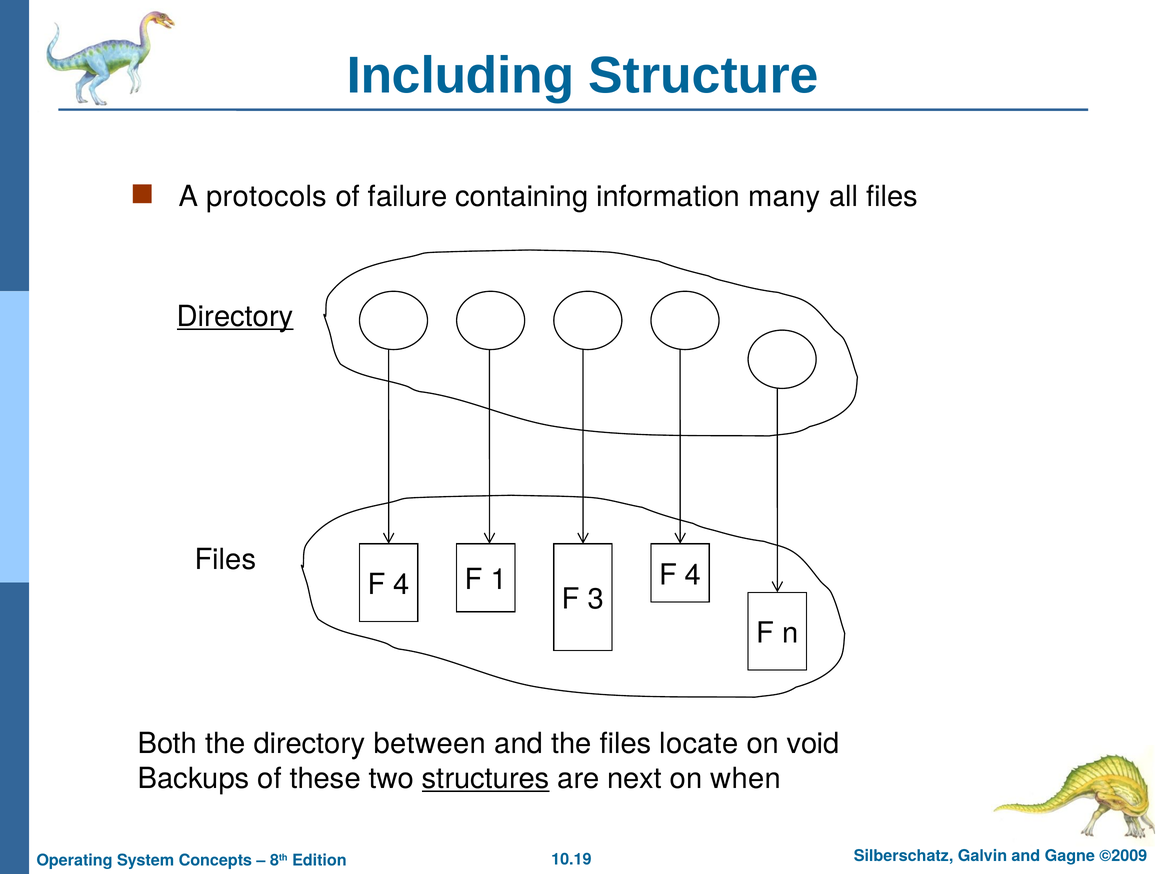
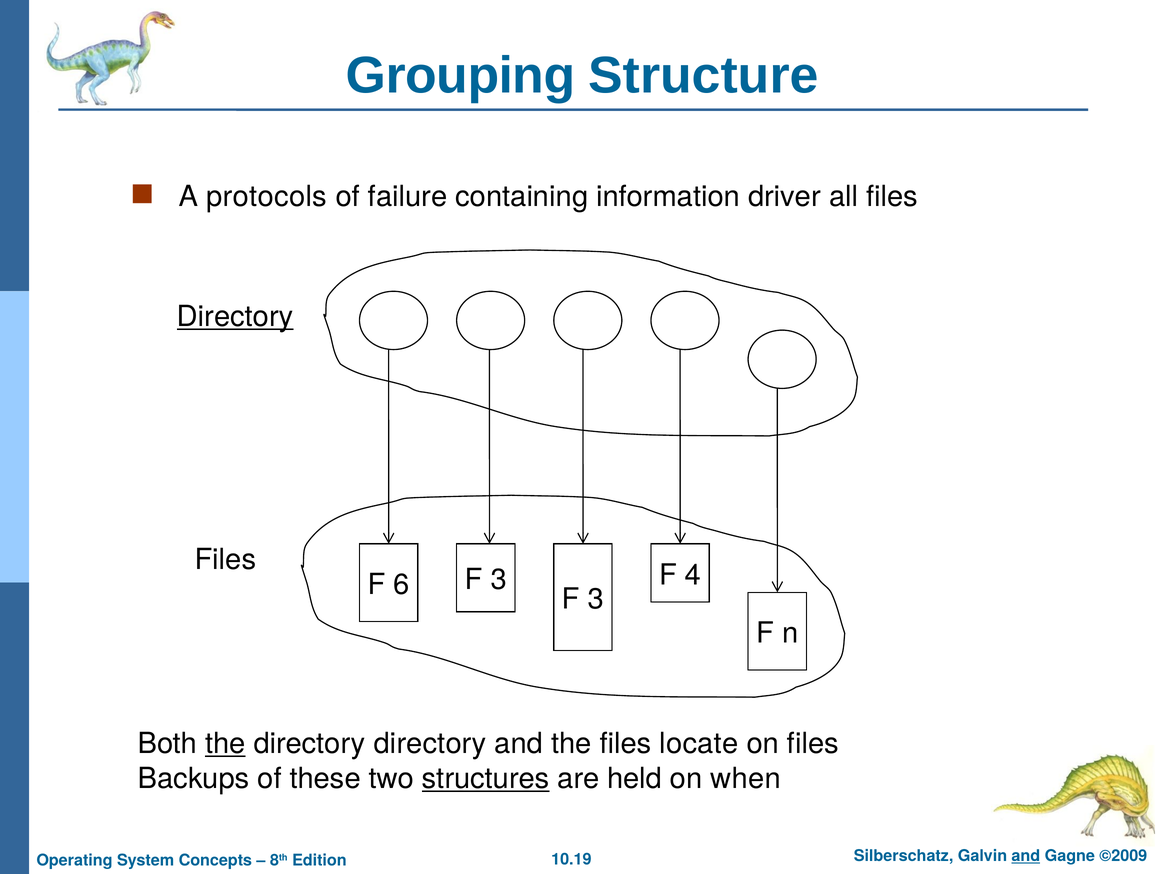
Including: Including -> Grouping (461, 76)
many: many -> driver (784, 197)
4: 4 -> 6 (402, 585)
1: 1 -> 3 (499, 580)
the underline: none -> present (225, 744)
directory between: between -> directory (430, 744)
on void: void -> files (813, 744)
next: next -> held (635, 779)
and underline: none -> present (1026, 857)
